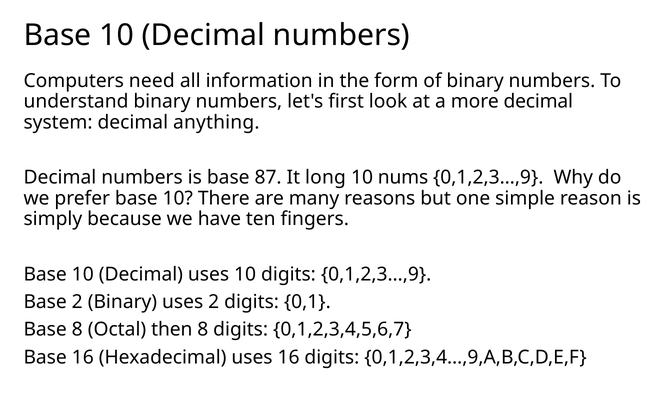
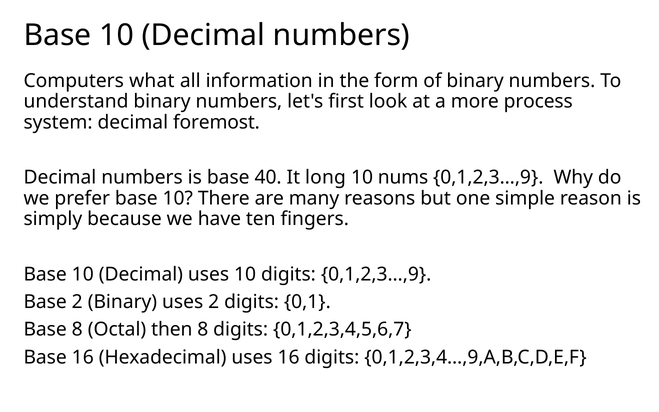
need: need -> what (152, 81)
more decimal: decimal -> process (538, 101)
anything: anything -> foremost (216, 122)
87: 87 -> 40 (268, 177)
